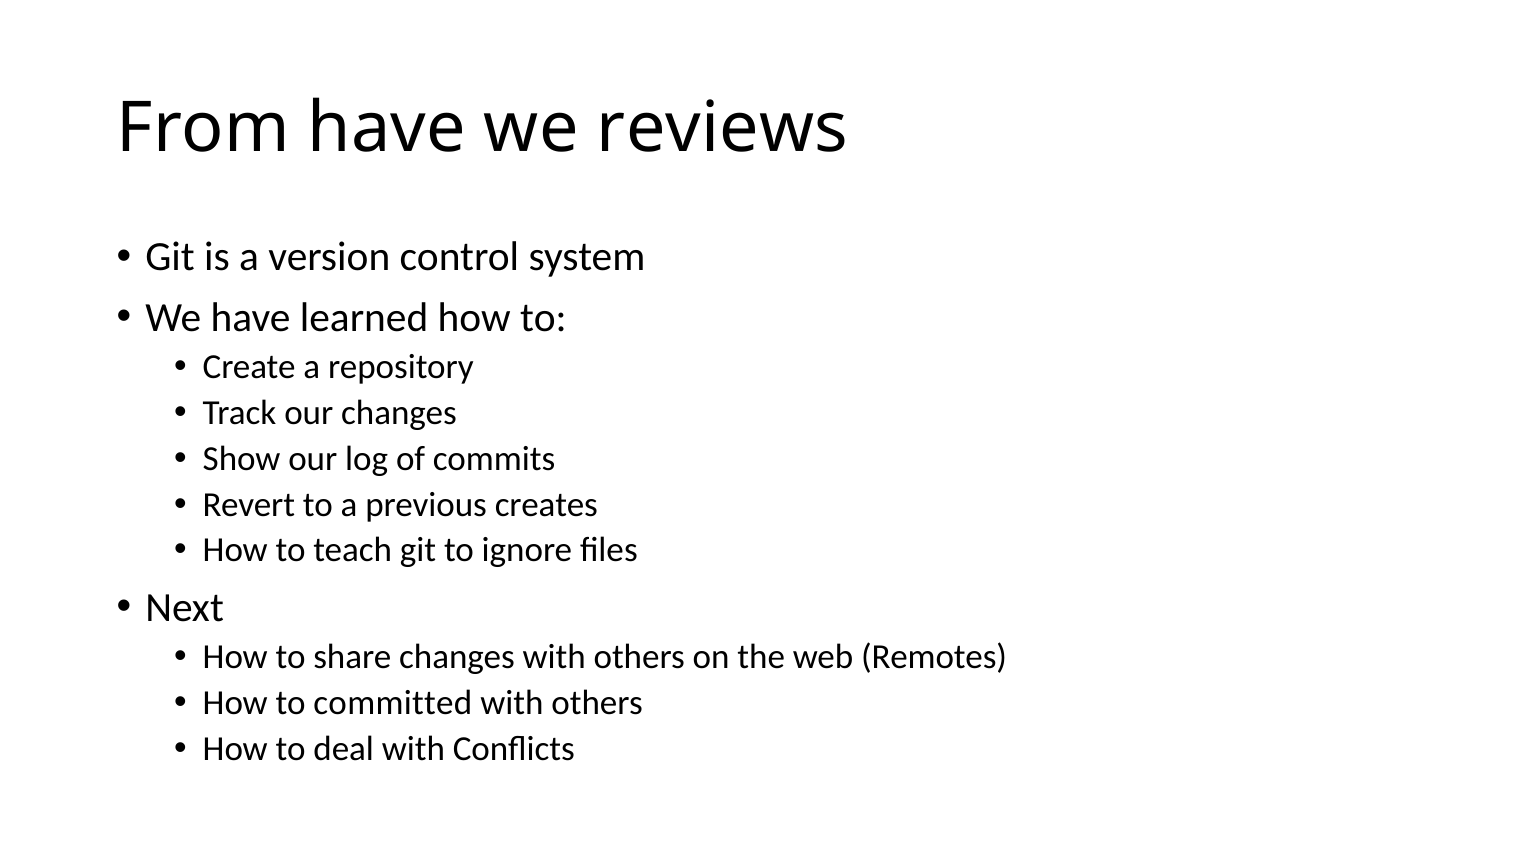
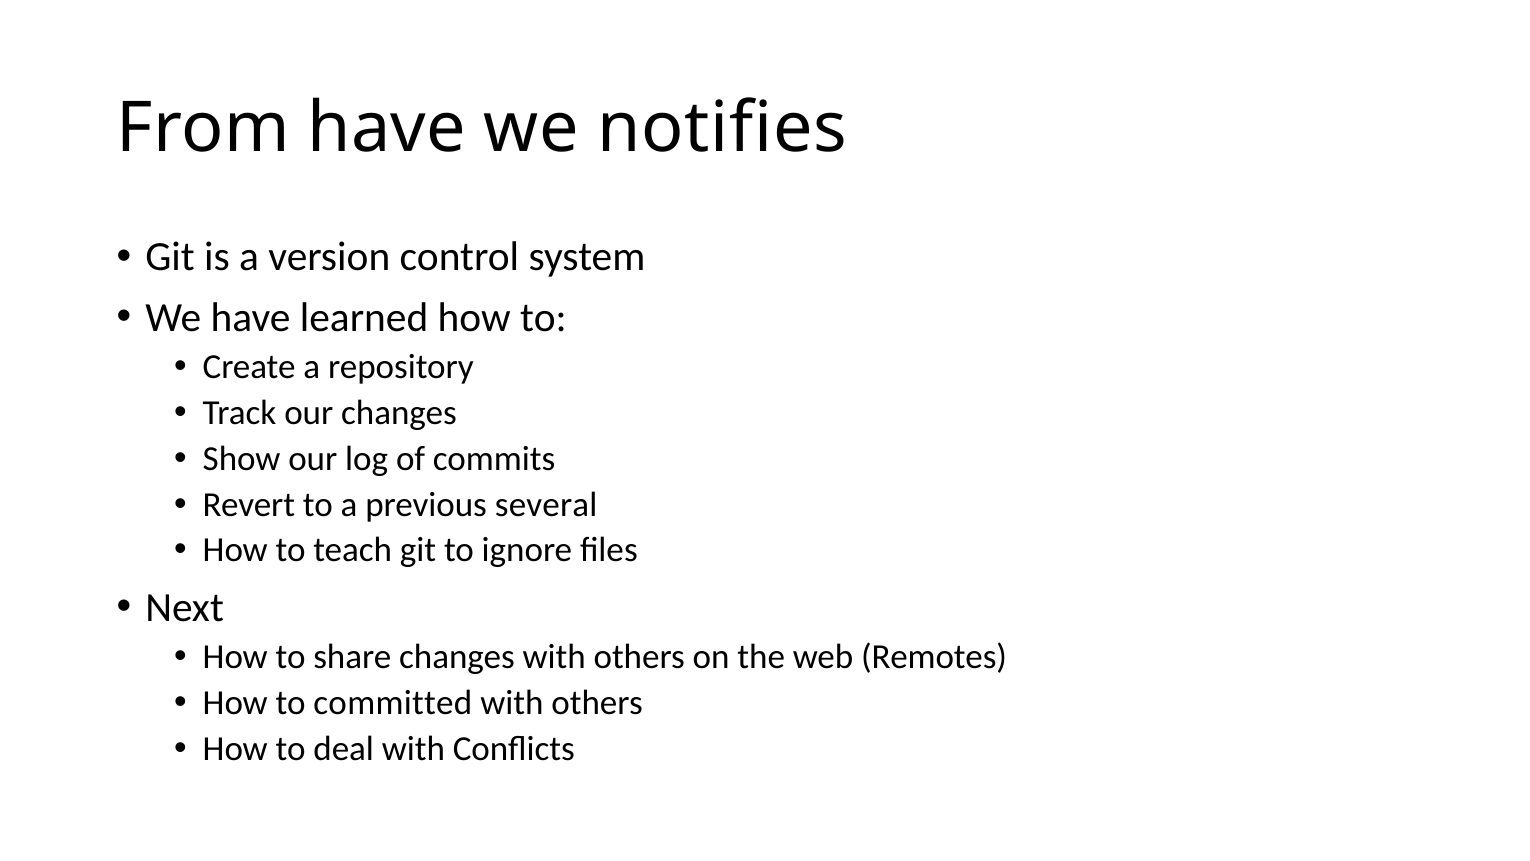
reviews: reviews -> notifies (722, 129)
creates: creates -> several (546, 504)
